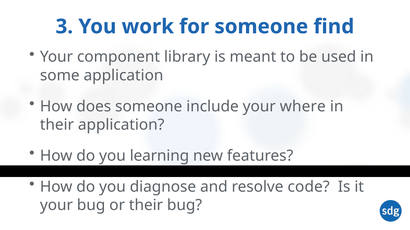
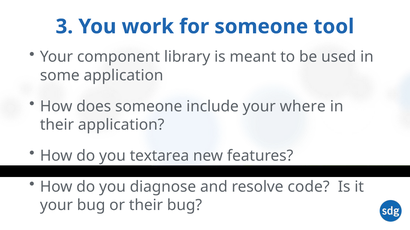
find: find -> tool (334, 27)
learning: learning -> textarea (159, 156)
